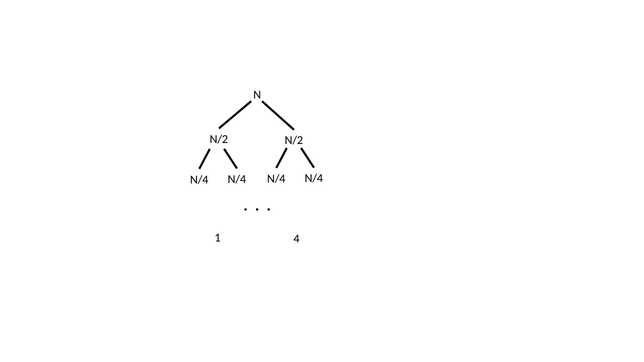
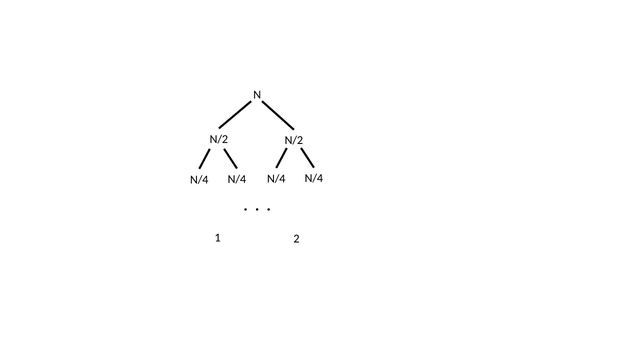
4: 4 -> 2 (297, 239)
